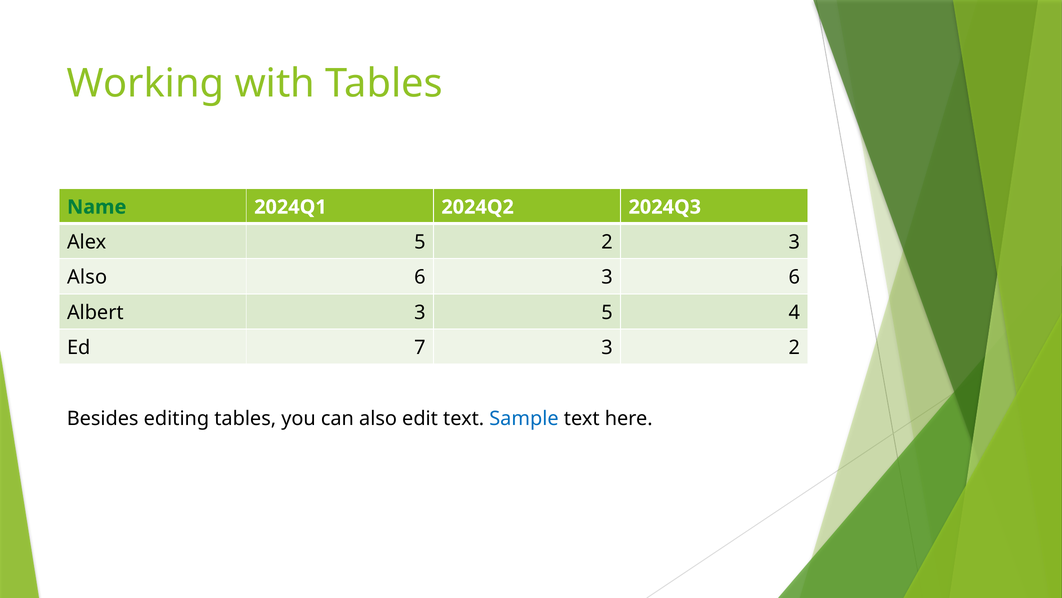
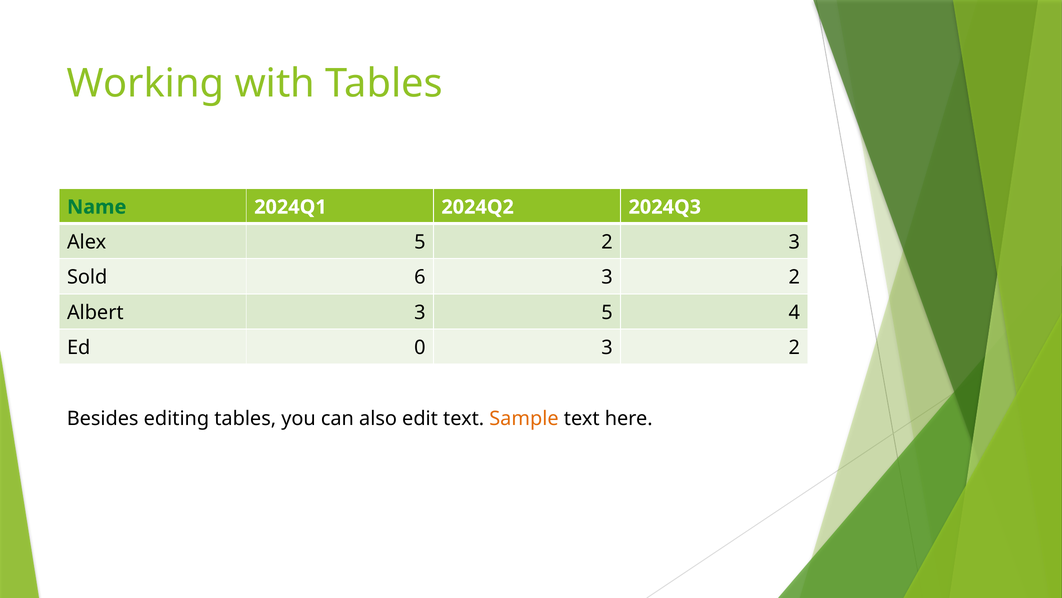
Also: Also -> Sold (87, 277)
6 3 6: 6 -> 2 (794, 277)
7: 7 -> 0 (420, 347)
Sample colour: blue -> orange (524, 418)
